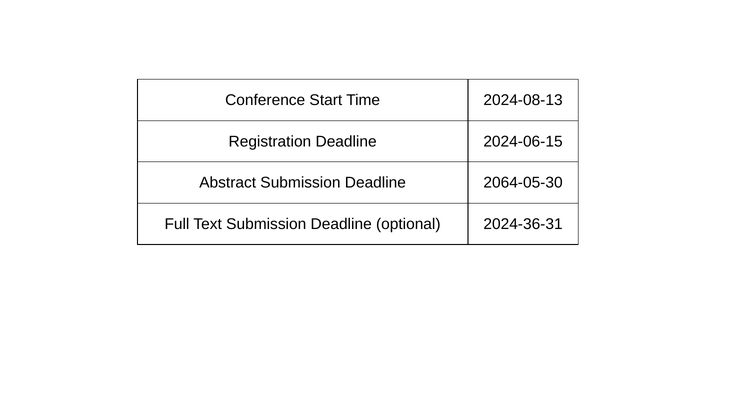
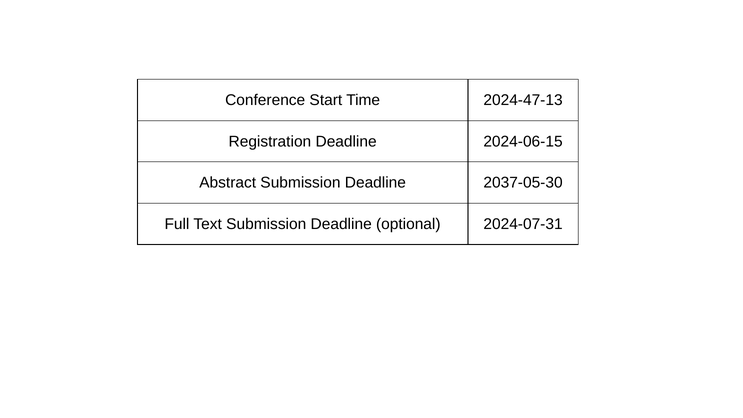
2024-08-13: 2024-08-13 -> 2024-47-13 (523, 100)
2064-05-30: 2064-05-30 -> 2037-05-30 (523, 183)
2024-36-31: 2024-36-31 -> 2024-07-31 (523, 224)
